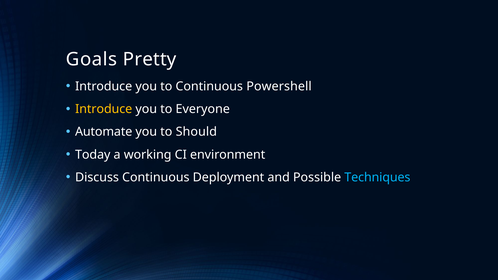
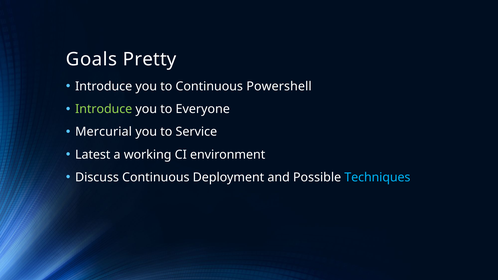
Introduce colour: yellow -> light green (104, 109)
Automate: Automate -> Mercurial (104, 132)
Should: Should -> Service (196, 132)
Today: Today -> Latest (93, 155)
